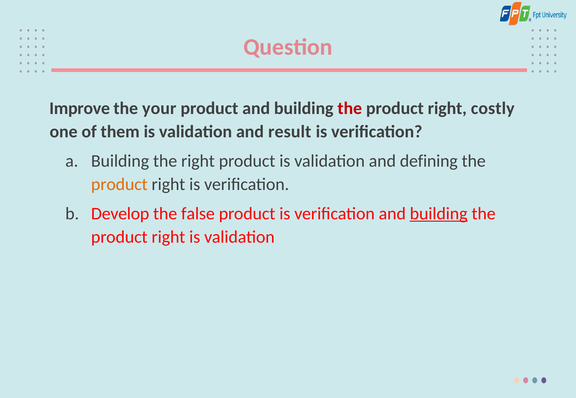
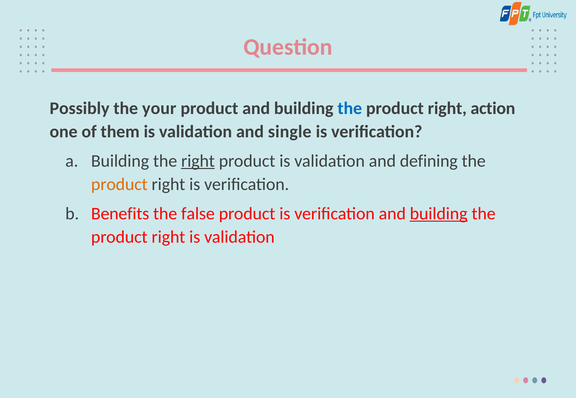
Improve: Improve -> Possibly (80, 108)
the colour: red -> blue (350, 108)
costly: costly -> action (493, 108)
result: result -> single (290, 132)
right underline: none -> present (198, 161)
Develop: Develop -> Benefits (120, 214)
